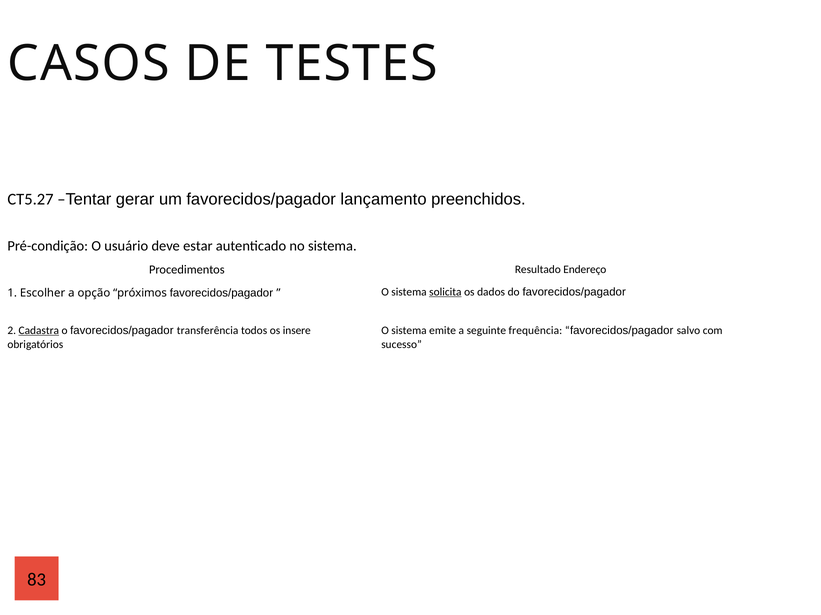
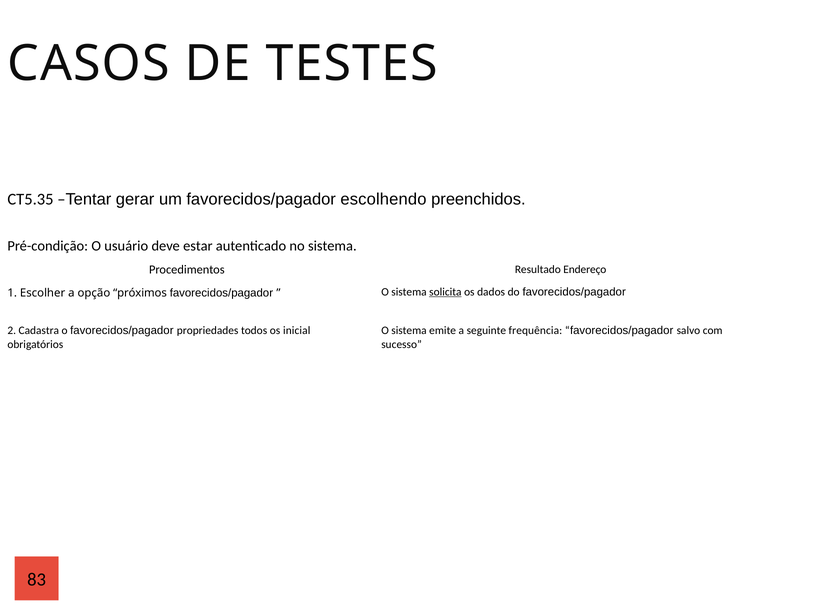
CT5.27: CT5.27 -> CT5.35 (30, 200)
lançamento: lançamento -> escolhendo (383, 200)
Cadastra underline: present -> none (39, 331)
transferência: transferência -> propriedades (208, 331)
insere: insere -> inicial (297, 331)
